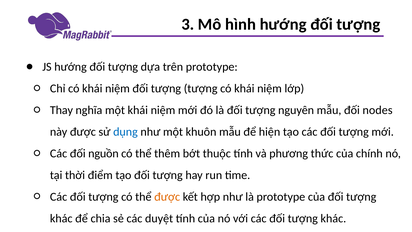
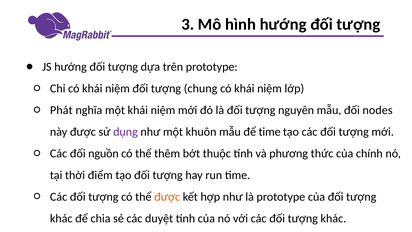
tượng tượng: tượng -> chung (201, 88)
Thay: Thay -> Phát (61, 110)
dụng colour: blue -> purple (125, 132)
để hiện: hiện -> time (270, 132)
